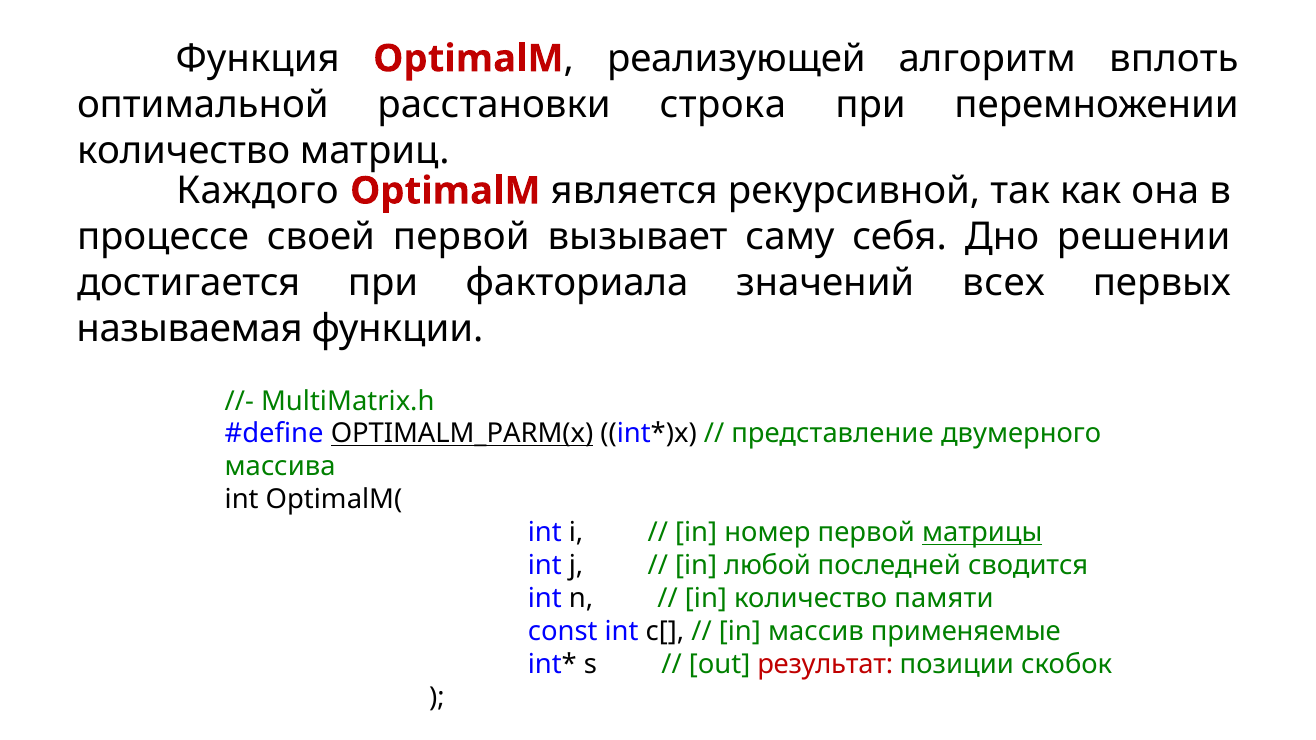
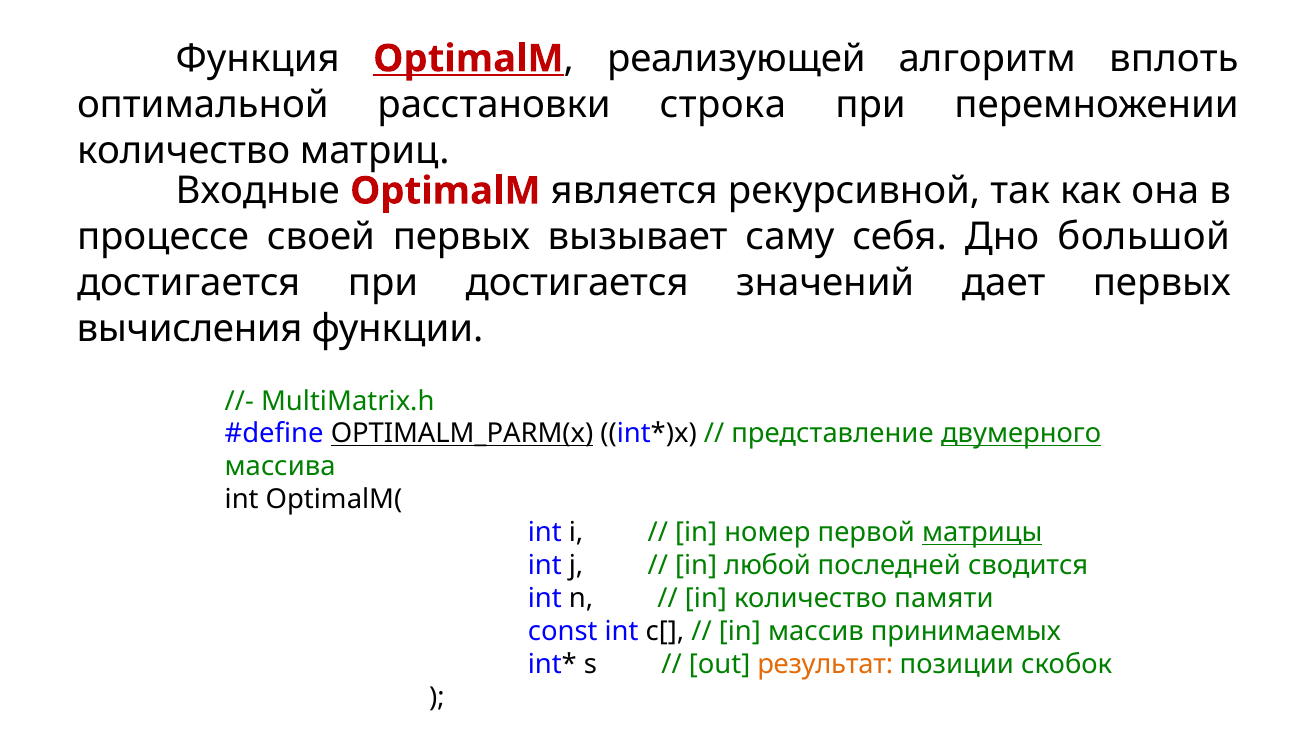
OptimalM underline: none -> present (468, 59)
Каждого: Каждого -> Входные (258, 191)
своей первой: первой -> первых (461, 237)
решении: решении -> большой (1144, 237)
при факториала: факториала -> достигается (577, 283)
всех: всех -> дает (1004, 283)
называемая: называемая -> вычисления (190, 329)
двумерного underline: none -> present (1021, 434)
применяемые: применяемые -> принимаемых (966, 631)
результат colour: red -> orange (825, 664)
